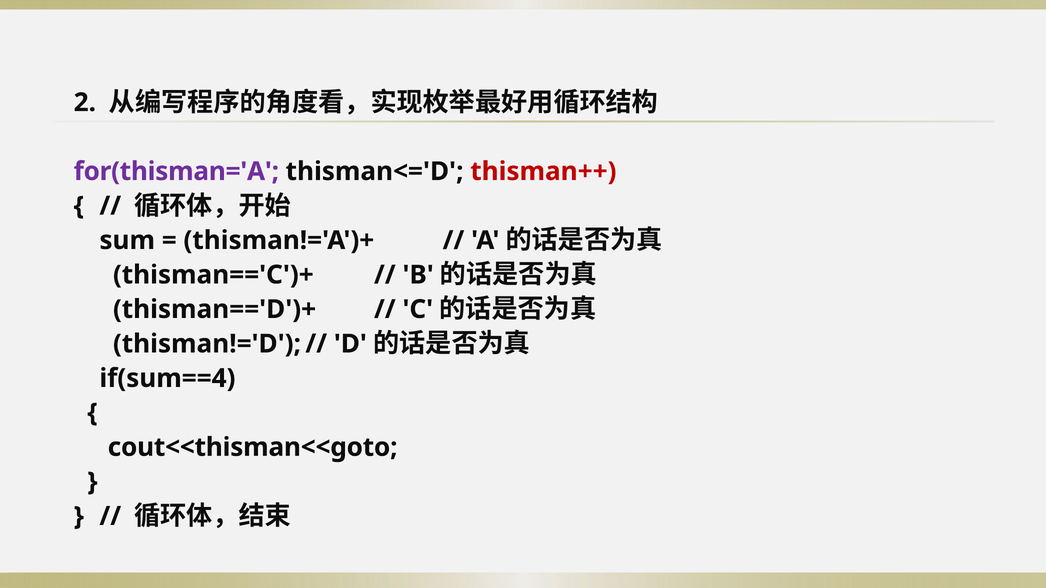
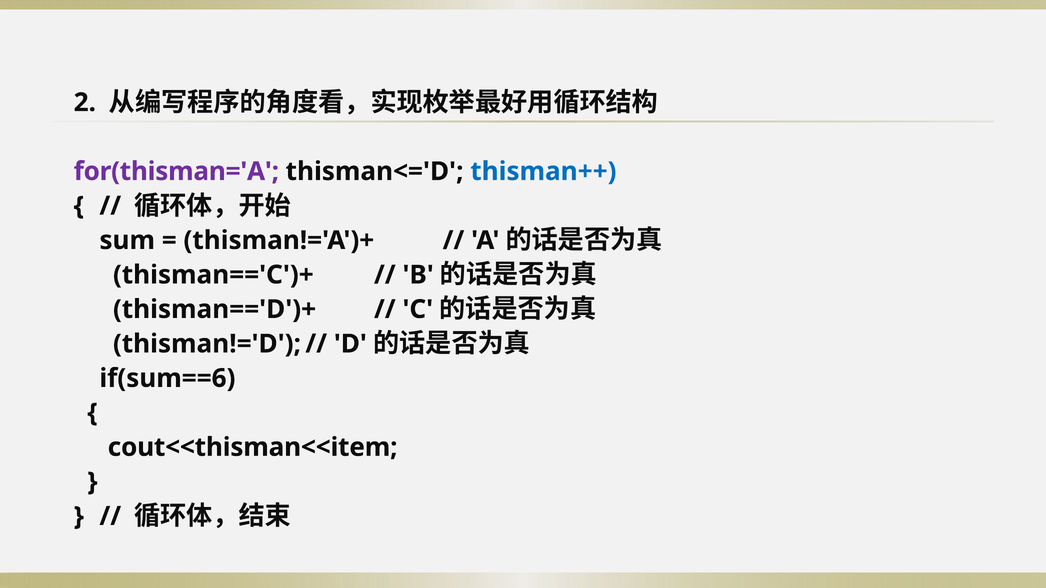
thisman++ colour: red -> blue (543, 172)
if(sum==4: if(sum==4 -> if(sum==6 (167, 379)
cout<<thisman<<goto: cout<<thisman<<goto -> cout<<thisman<<item (253, 448)
